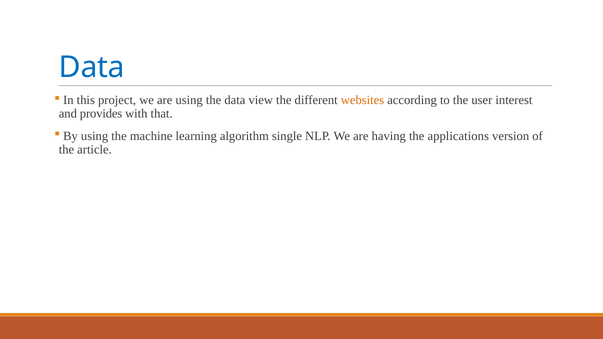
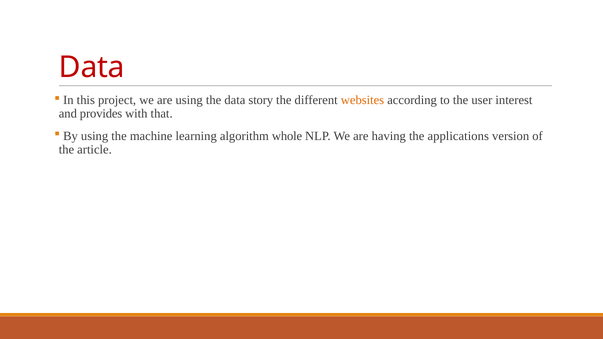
Data colour: blue -> red (92, 68)
view: view -> story (261, 100)
single: single -> whole (287, 136)
